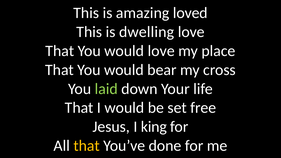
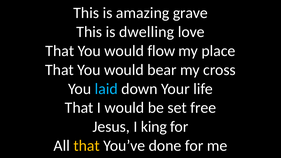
loved: loved -> grave (190, 13)
would love: love -> flow (161, 51)
laid colour: light green -> light blue (106, 89)
